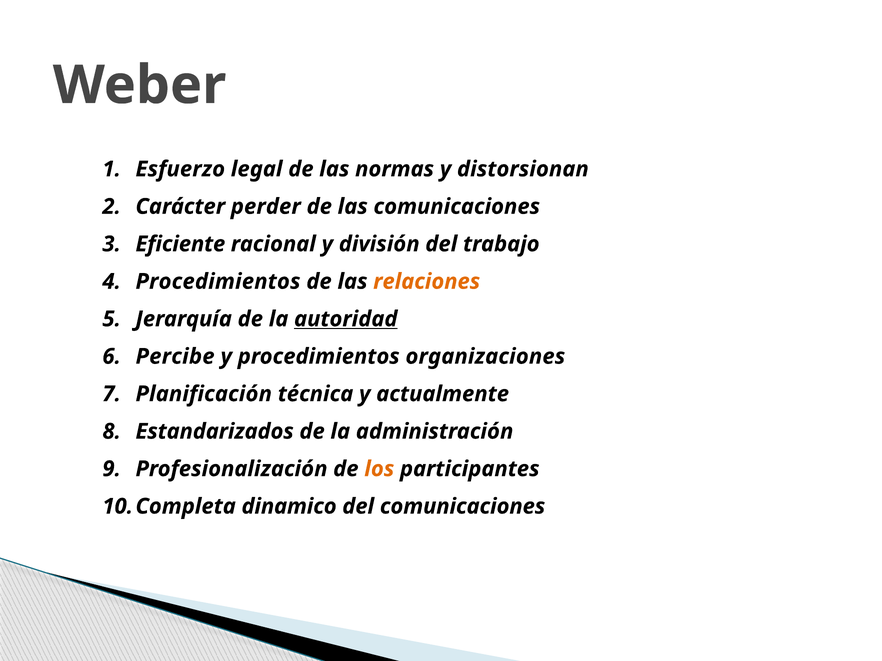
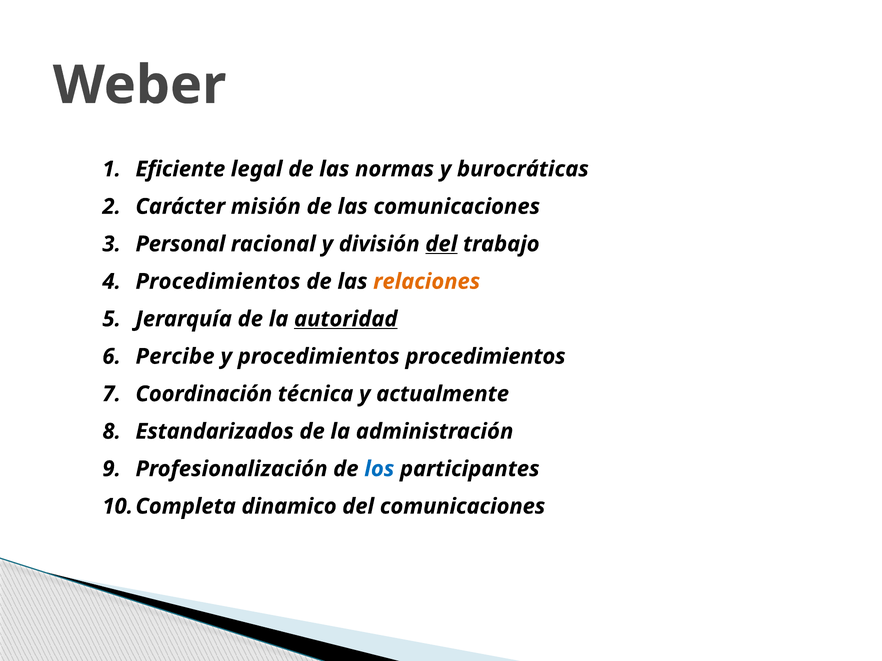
Esfuerzo: Esfuerzo -> Eficiente (180, 169)
distorsionan: distorsionan -> burocráticas (523, 169)
perder: perder -> misión (266, 207)
Eficiente: Eficiente -> Personal (180, 244)
del underline: none -> present (441, 244)
procedimientos organizaciones: organizaciones -> procedimientos (486, 357)
Planificación: Planificación -> Coordinación (204, 394)
los colour: orange -> blue (379, 469)
